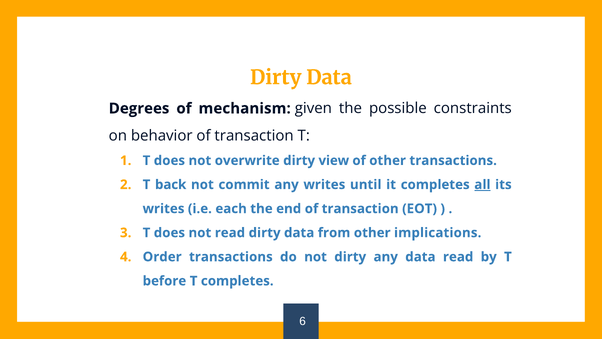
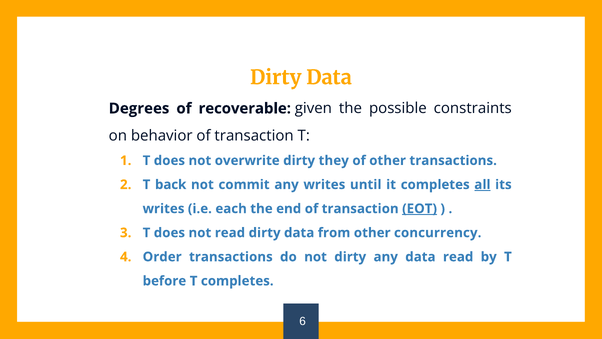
mechanism: mechanism -> recoverable (245, 108)
view: view -> they (334, 160)
EOT underline: none -> present (420, 208)
implications: implications -> concurrency (438, 233)
